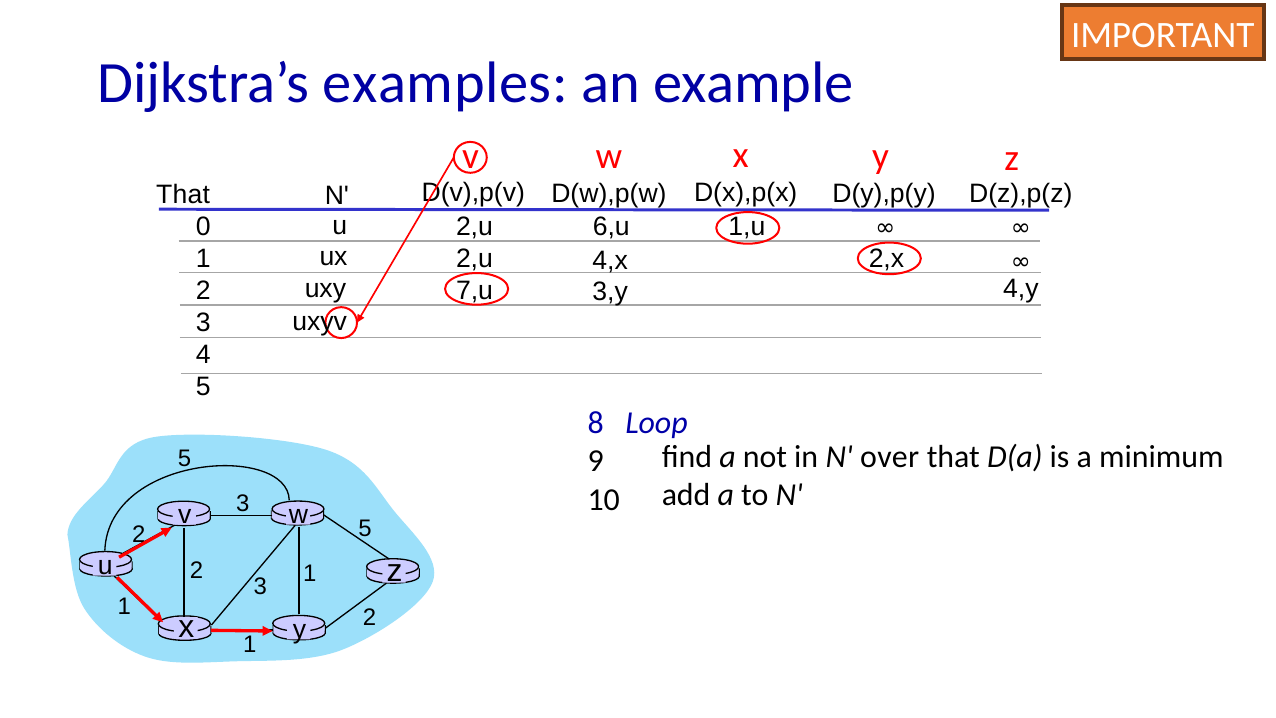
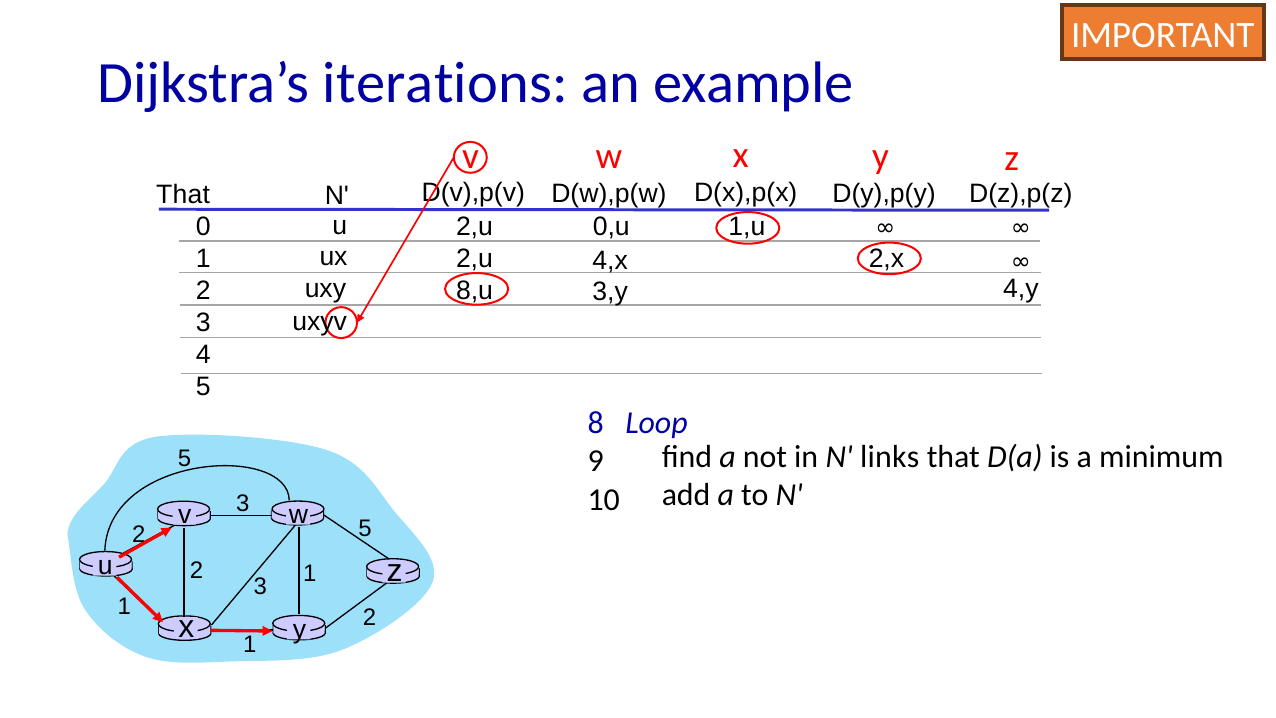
examples: examples -> iterations (446, 84)
6,u: 6,u -> 0,u (611, 227)
7,u: 7,u -> 8,u (475, 290)
over: over -> links (890, 457)
